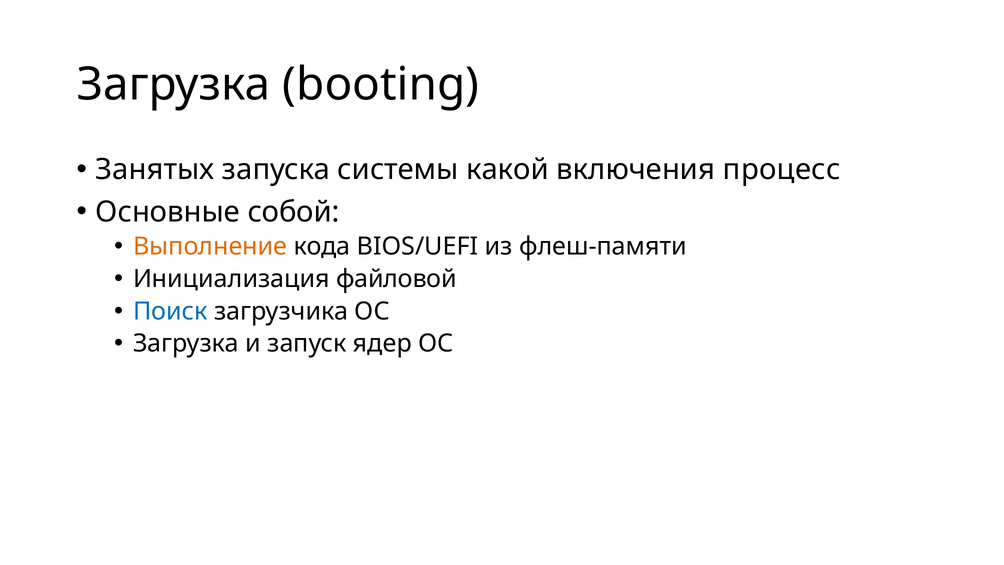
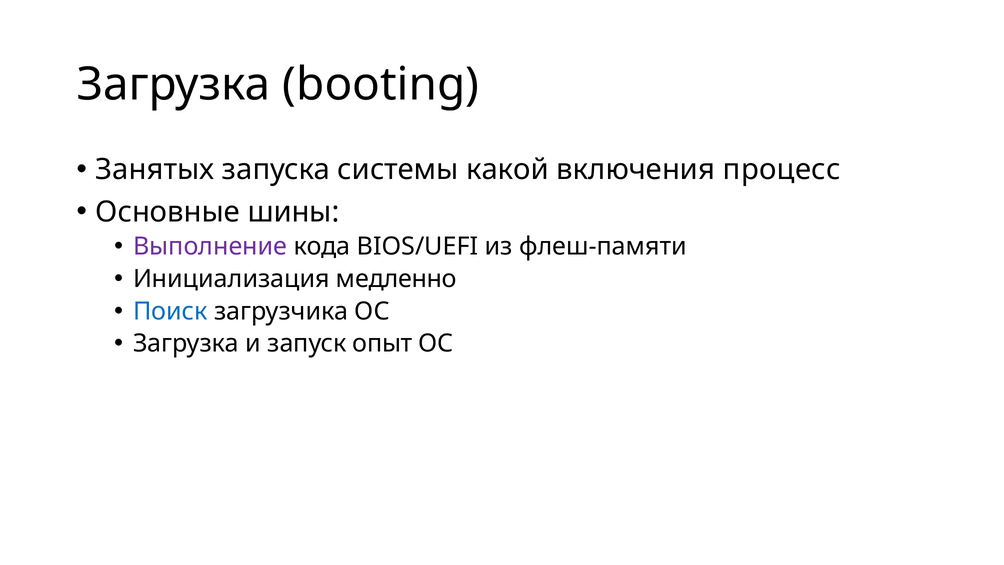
собой: собой -> шины (293, 212)
Выполнение colour: orange -> purple (210, 246)
файловой: файловой -> медленно (396, 279)
ядер: ядер -> опыт (382, 343)
